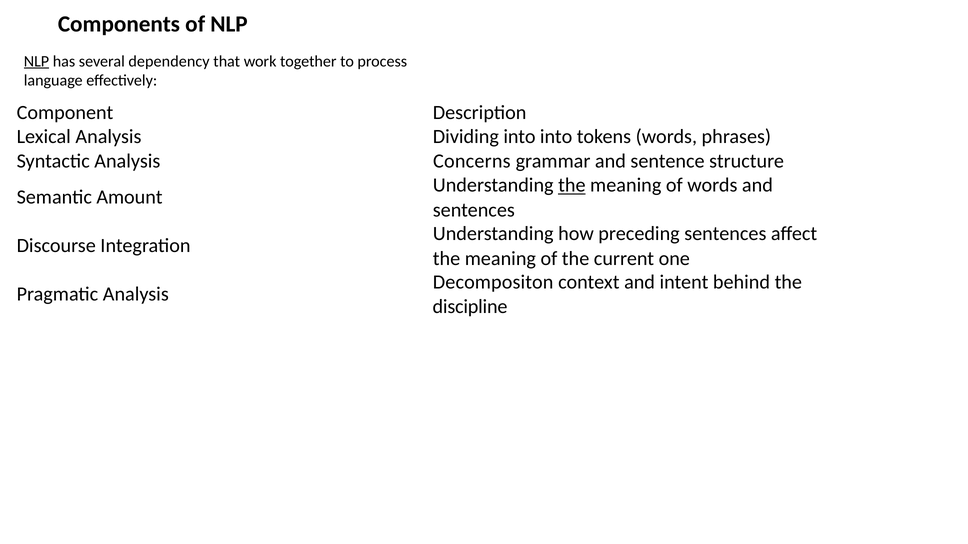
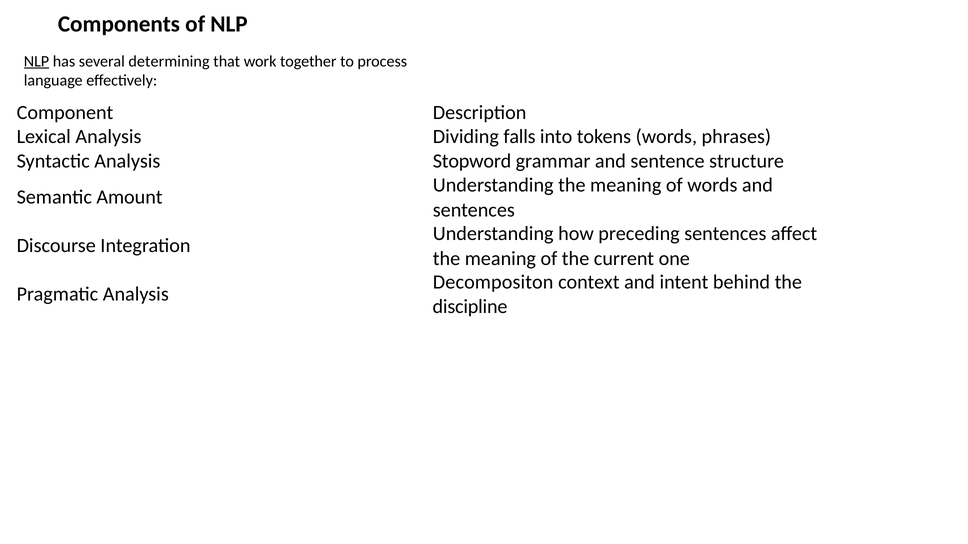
dependency: dependency -> determining (169, 61)
Dividing into: into -> falls (520, 137)
Concerns: Concerns -> Stopword (472, 161)
the underline: present -> none (572, 185)
